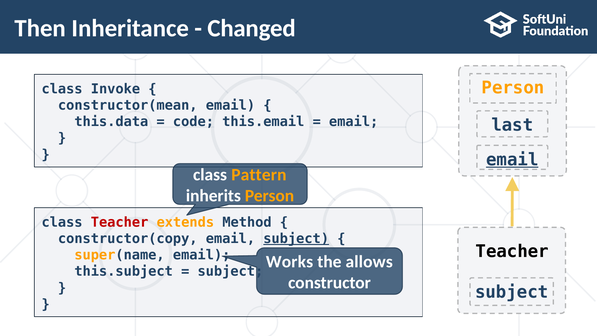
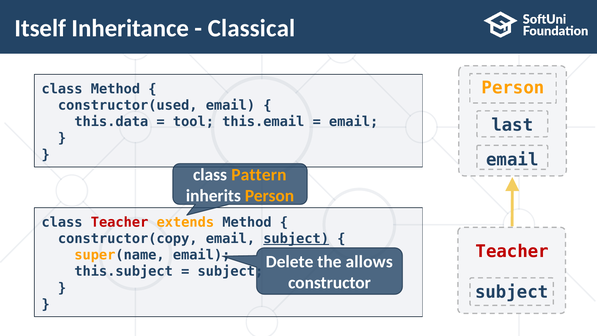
Then: Then -> Itself (40, 28)
Changed: Changed -> Classical (251, 28)
class Invoke: Invoke -> Method (115, 89)
constructor(mean: constructor(mean -> constructor(used (128, 105)
code: code -> tool (193, 122)
email underline: present -> none (512, 160)
Teacher colour: black -> red (512, 251)
Works: Works -> Delete (290, 262)
